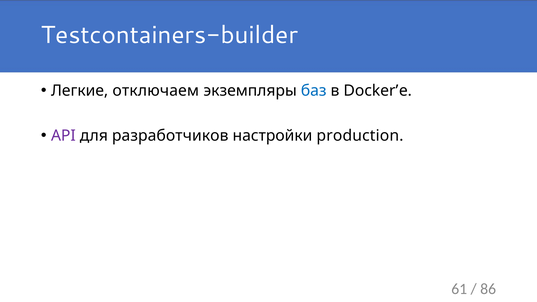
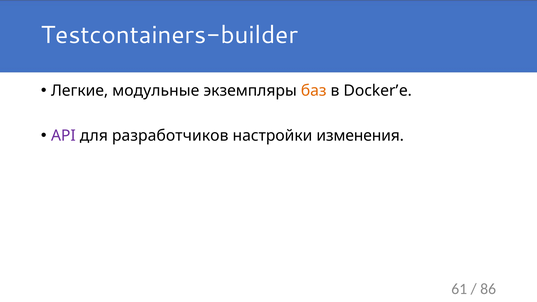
отключаем: отключаем -> модульные (156, 91)
баз colour: blue -> orange (314, 91)
production: production -> изменения (360, 136)
